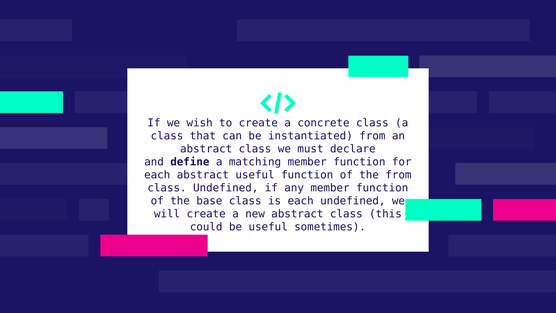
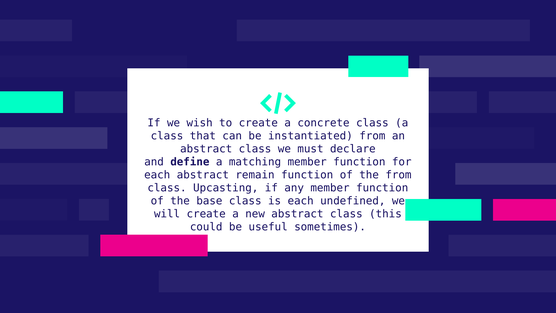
abstract useful: useful -> remain (255, 175)
class Undefined: Undefined -> Upcasting (226, 188)
